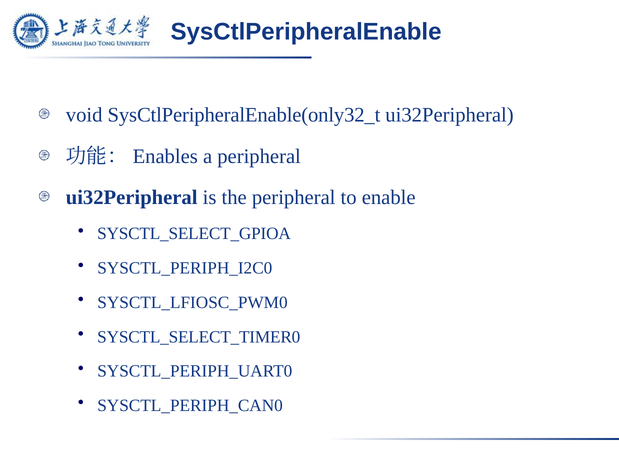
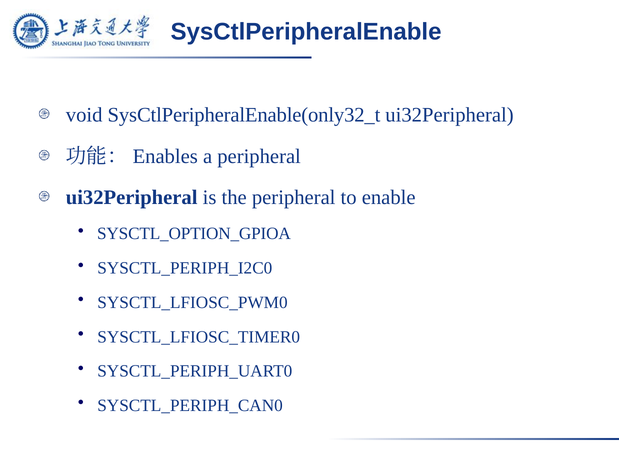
SYSCTL_SELECT_GPIOA: SYSCTL_SELECT_GPIOA -> SYSCTL_OPTION_GPIOA (194, 234)
SYSCTL_SELECT_TIMER0: SYSCTL_SELECT_TIMER0 -> SYSCTL_LFIOSC_TIMER0 (199, 337)
